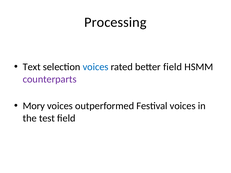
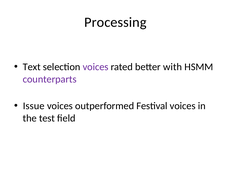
voices colour: blue -> purple (96, 67)
better field: field -> with (173, 67)
Mory: Mory -> Issue (34, 106)
